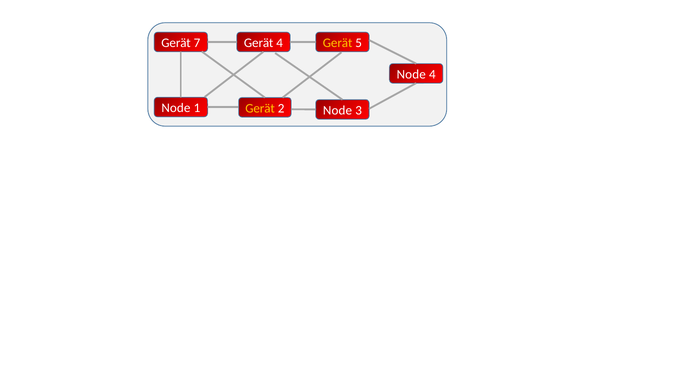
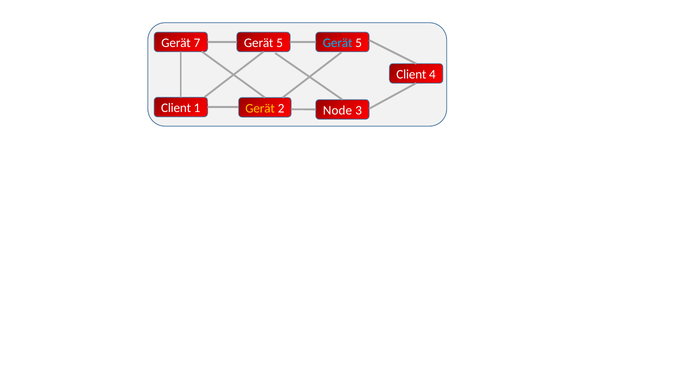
4: 4 -> 5 (280, 43)
Gerät colour: yellow -> light blue (338, 43)
Node: Node -> Client (411, 74)
Node: Node -> Client (176, 108)
